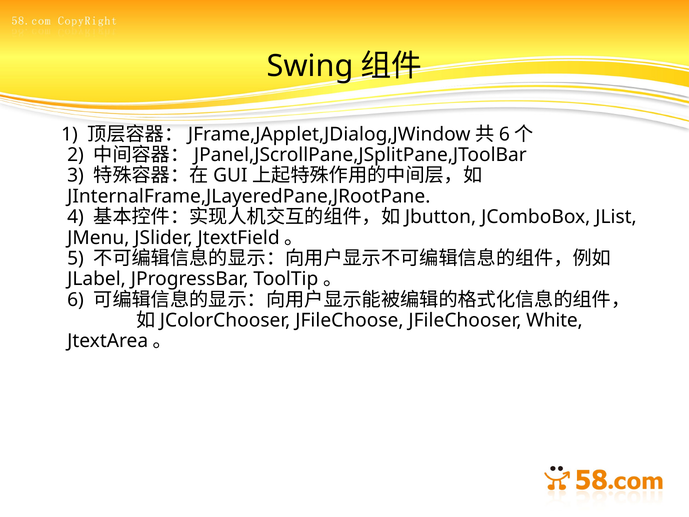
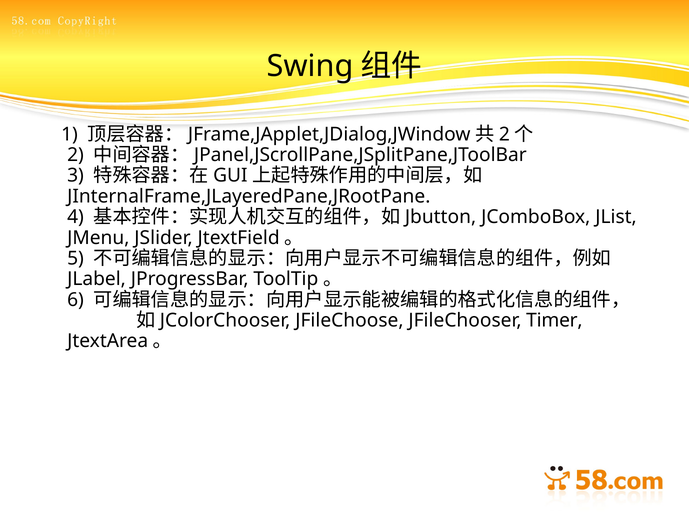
6: 6 -> 2 (504, 134)
White: White -> Timer (554, 320)
